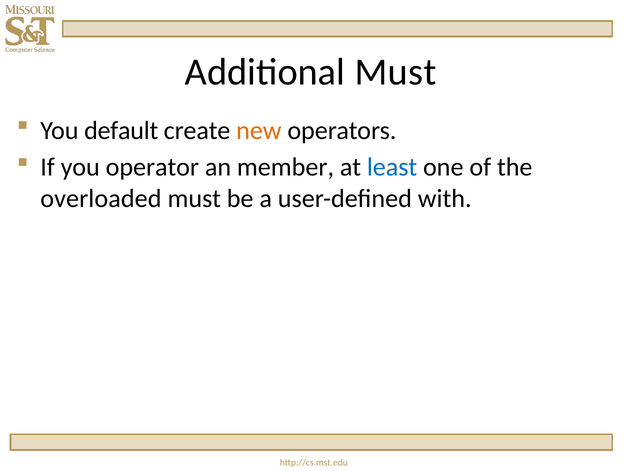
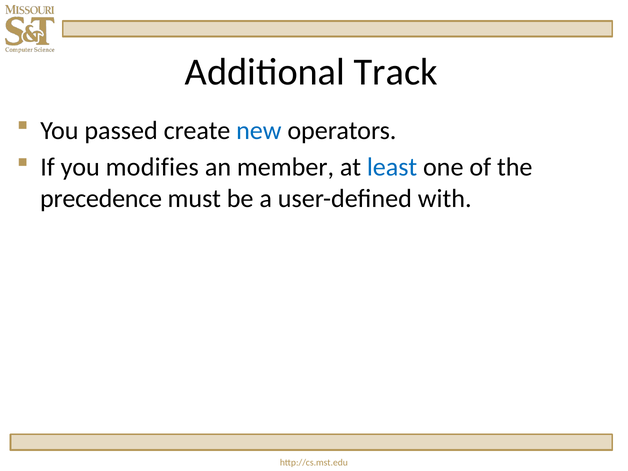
Additional Must: Must -> Track (396, 72)
default: default -> passed (121, 131)
new colour: orange -> blue (259, 131)
operator: operator -> modifies (152, 167)
overloaded: overloaded -> precedence (101, 199)
